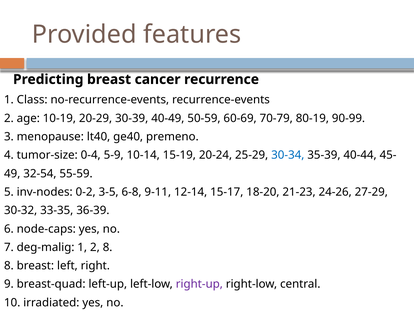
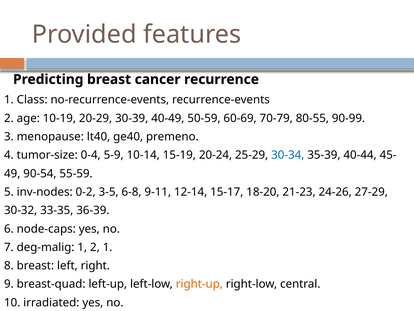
80-19: 80-19 -> 80-55 (312, 118)
32-54: 32-54 -> 90-54 (40, 173)
2 8: 8 -> 1 (108, 247)
right-up colour: purple -> orange (199, 284)
